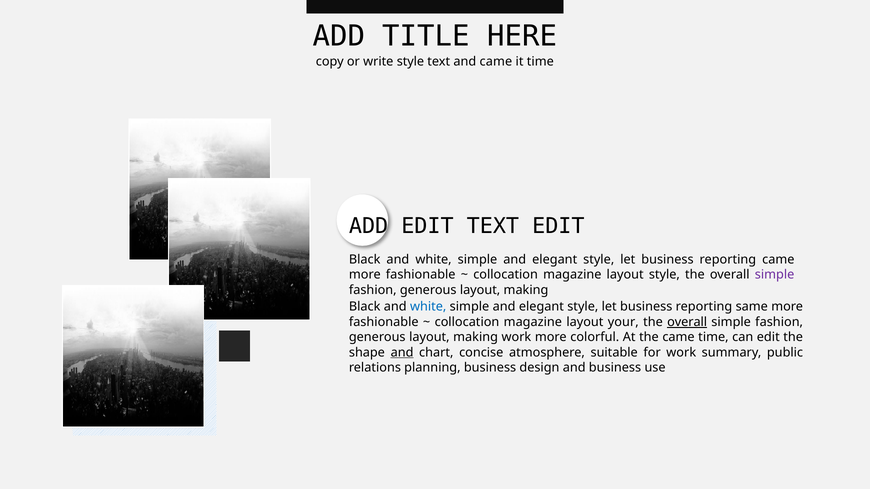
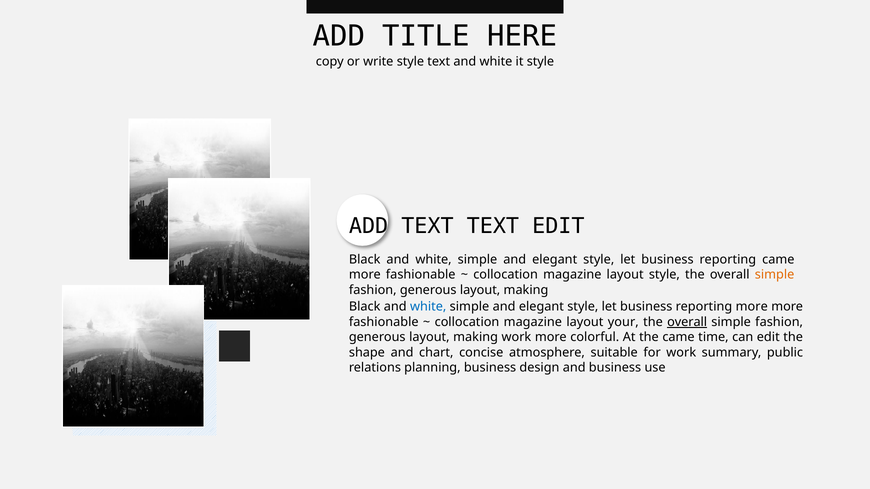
text and came: came -> white (496, 61)
it time: time -> style (540, 61)
ADD EDIT: EDIT -> TEXT (427, 226)
simple colour: purple -> orange (775, 275)
reporting same: same -> more (752, 307)
and underline: present -> none (402, 353)
